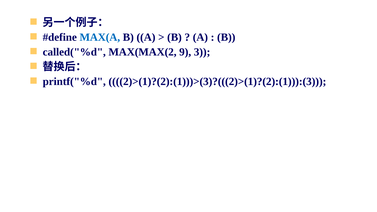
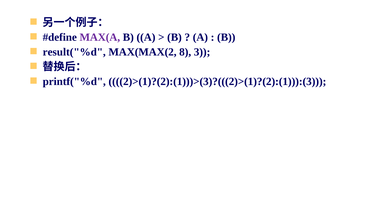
MAX(A colour: blue -> purple (100, 37)
called("%d: called("%d -> result("%d (74, 52)
9: 9 -> 8 (185, 52)
